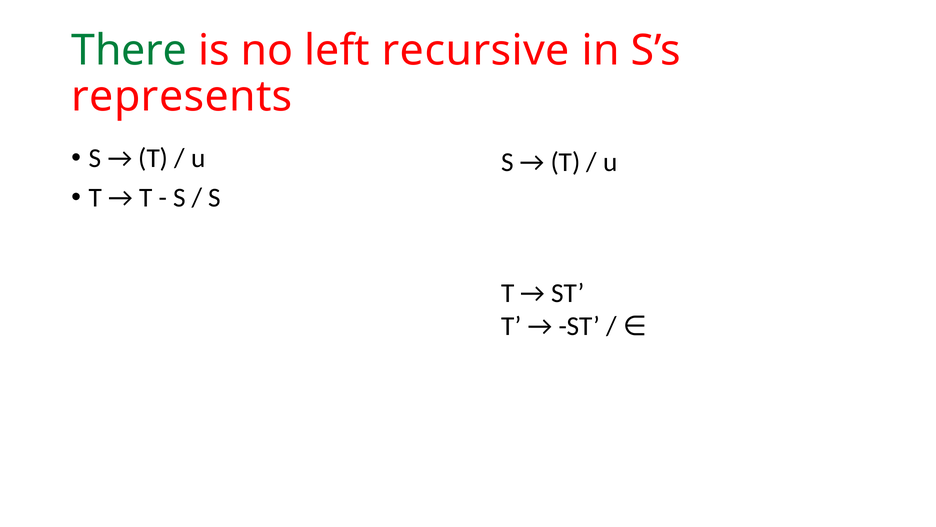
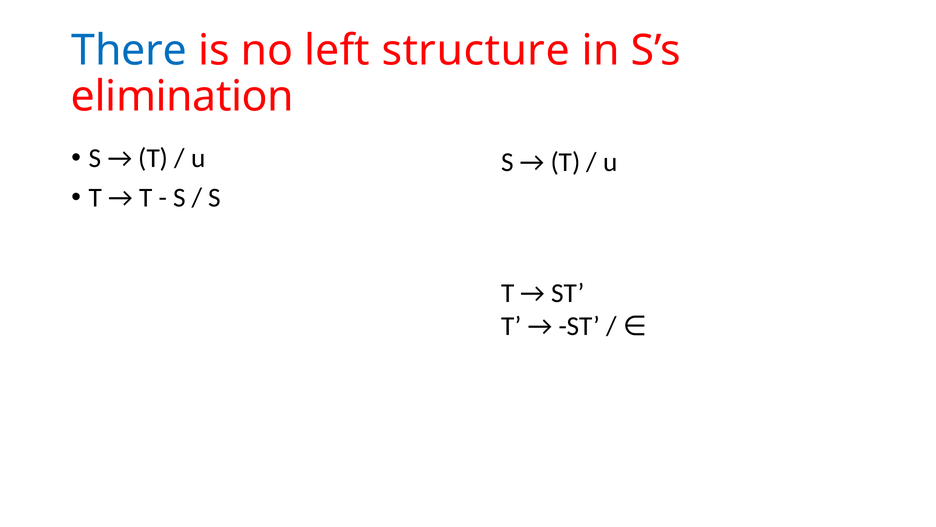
There colour: green -> blue (129, 50)
recursive: recursive -> structure (476, 50)
represents: represents -> elimination (182, 97)
